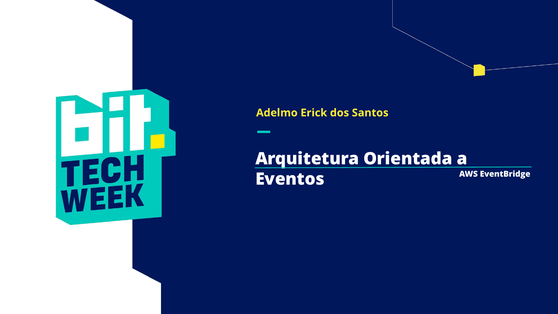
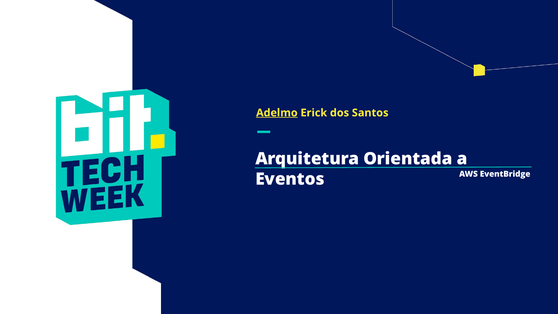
Adelmo underline: none -> present (277, 113)
